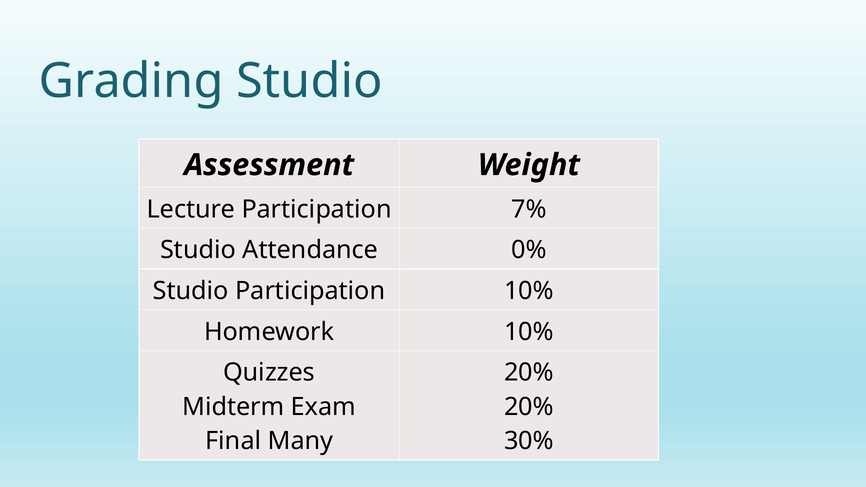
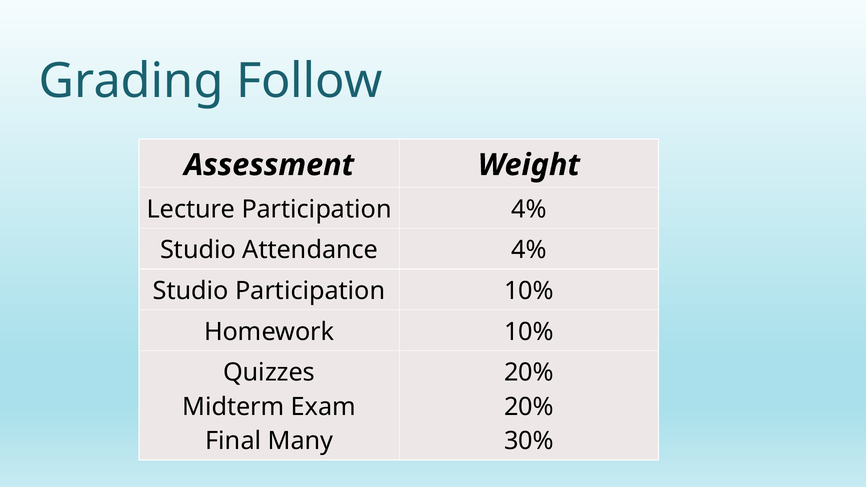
Grading Studio: Studio -> Follow (309, 81)
Participation 7%: 7% -> 4% (529, 209)
Attendance 0%: 0% -> 4% (529, 250)
